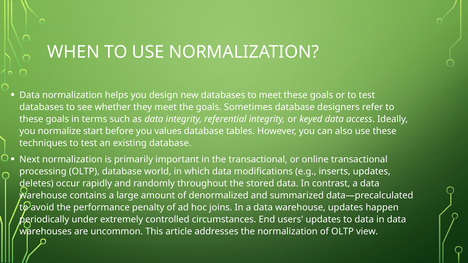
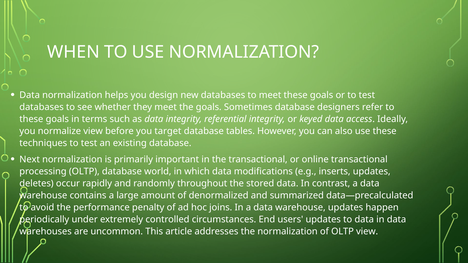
normalize start: start -> view (93, 131)
values: values -> target (168, 131)
